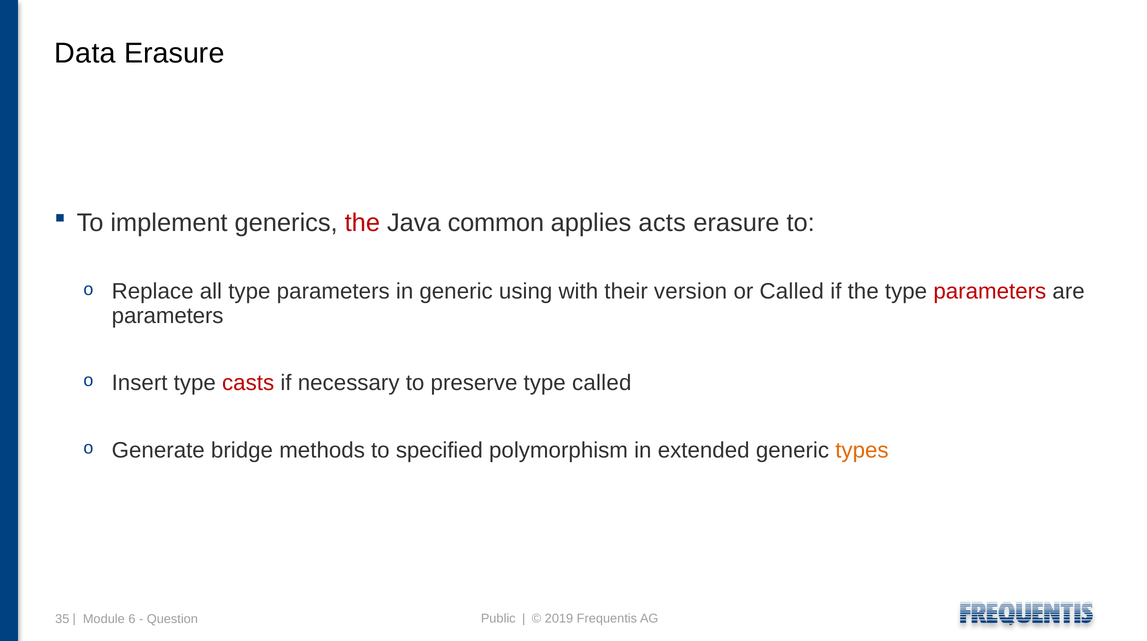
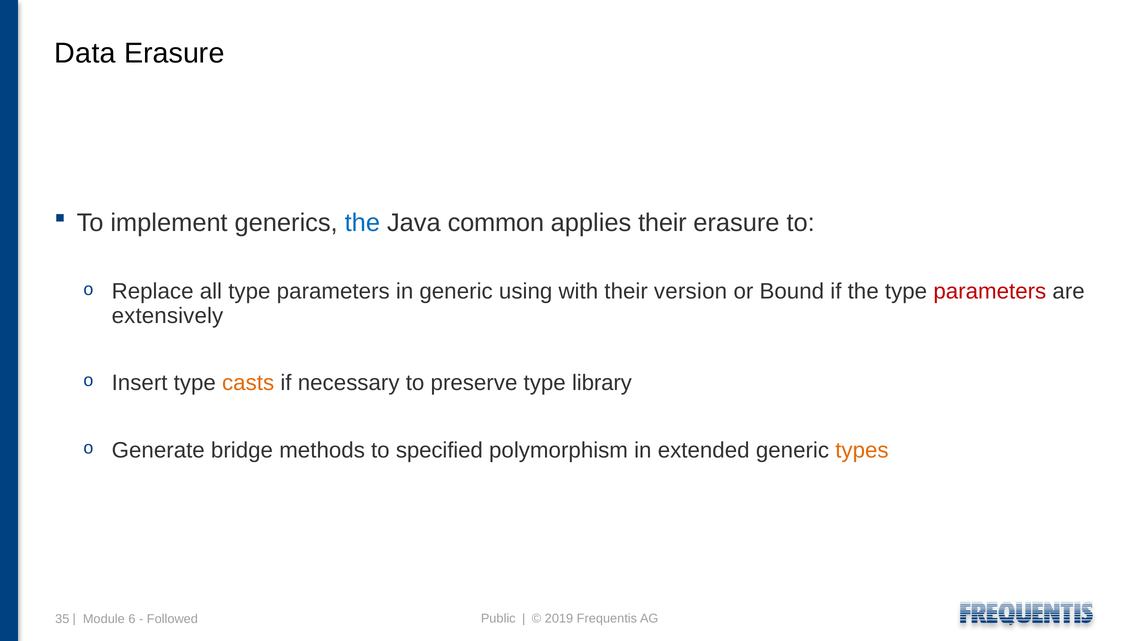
the colour: red -> blue (362, 223)
applies acts: acts -> their (662, 223)
or Called: Called -> Bound (792, 292)
parameters: parameters -> extensively (167, 316)
casts colour: red -> orange (248, 383)
type called: called -> library (602, 383)
Question: Question -> Followed (172, 619)
